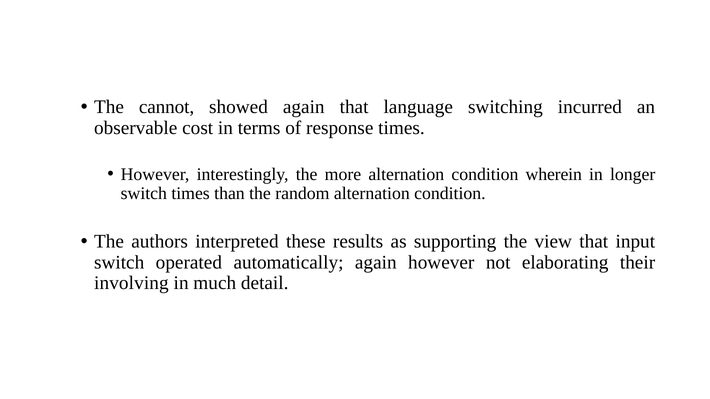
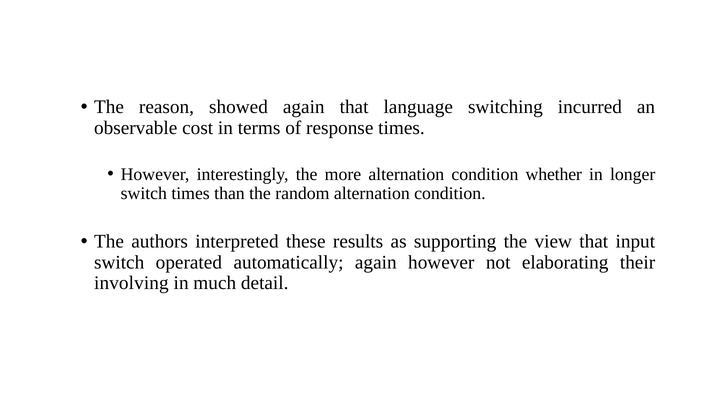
cannot: cannot -> reason (167, 107)
wherein: wherein -> whether (554, 174)
